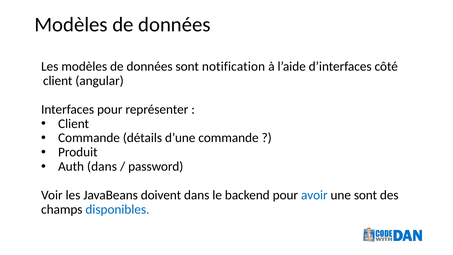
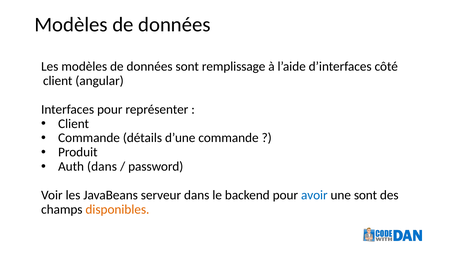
notification: notification -> remplissage (234, 66)
doivent: doivent -> serveur (161, 195)
disponibles colour: blue -> orange (117, 209)
